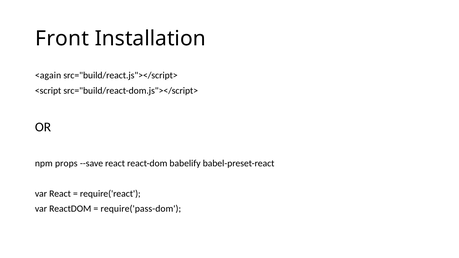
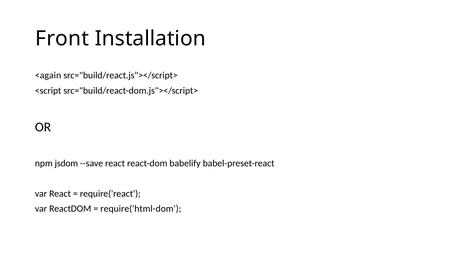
props: props -> jsdom (66, 164)
require('pass-dom: require('pass-dom -> require('html-dom (141, 209)
